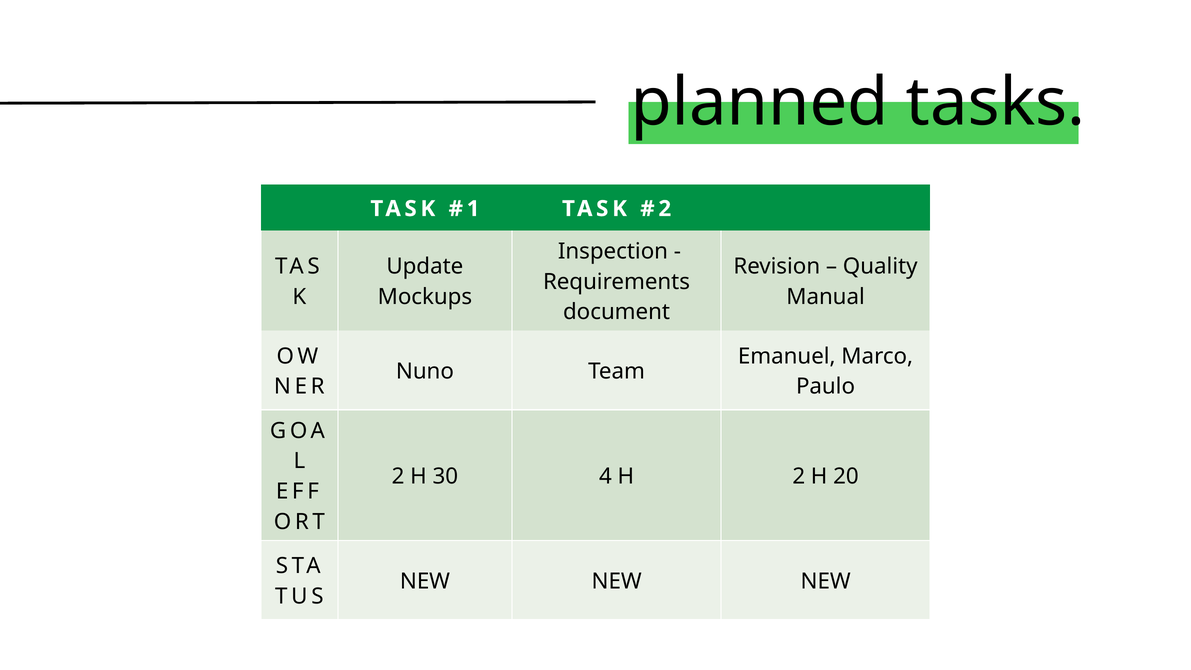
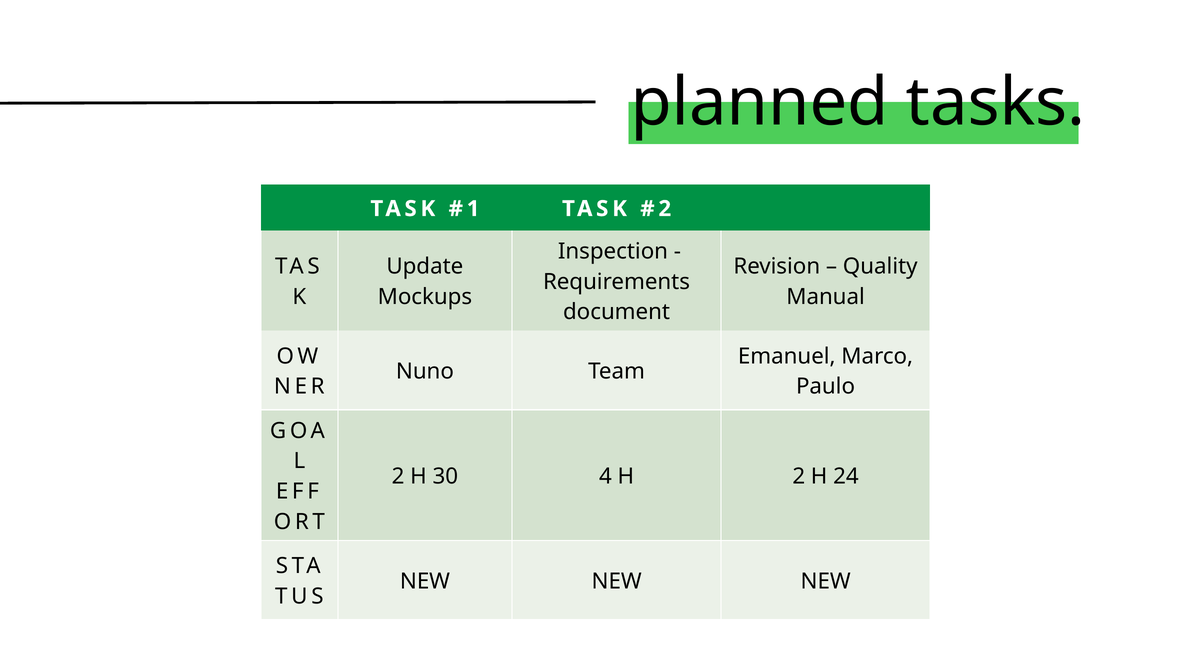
20: 20 -> 24 (846, 476)
